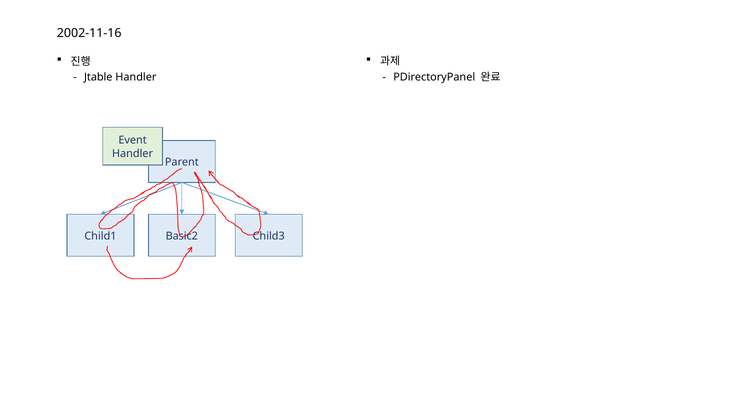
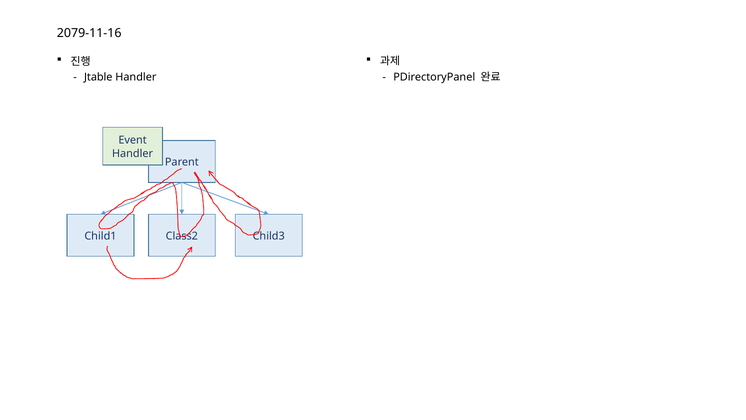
2002-11-16: 2002-11-16 -> 2079-11-16 (89, 33)
Basic2: Basic2 -> Class2 (182, 236)
